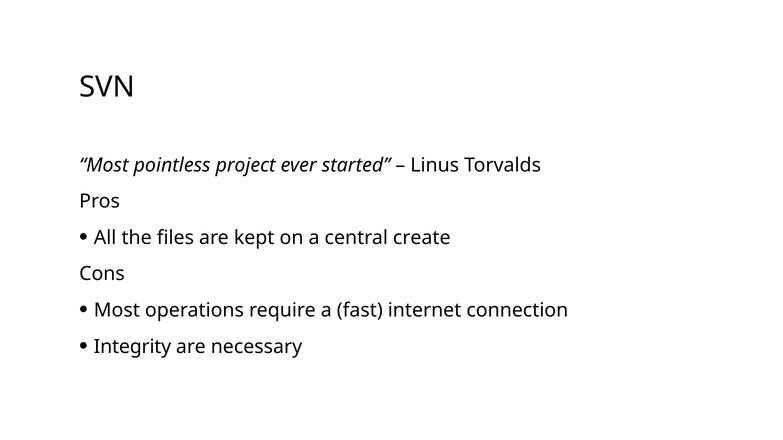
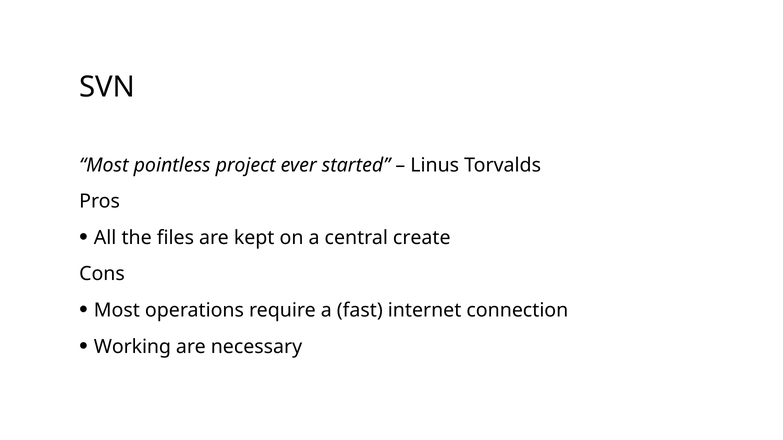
Integrity: Integrity -> Working (132, 347)
